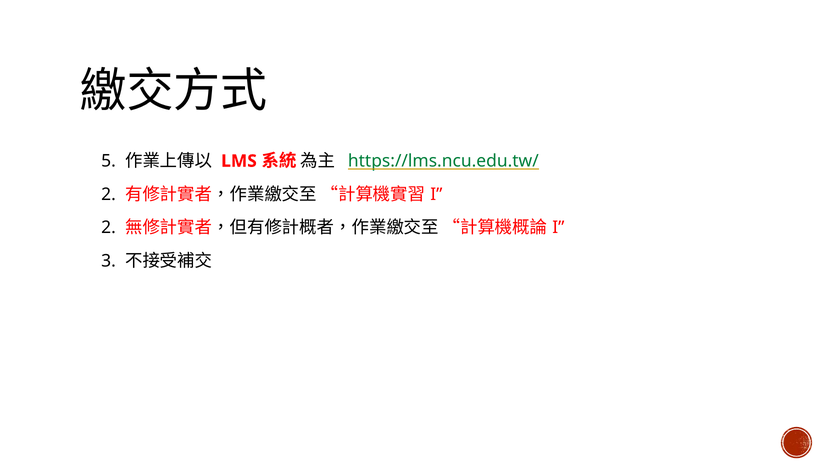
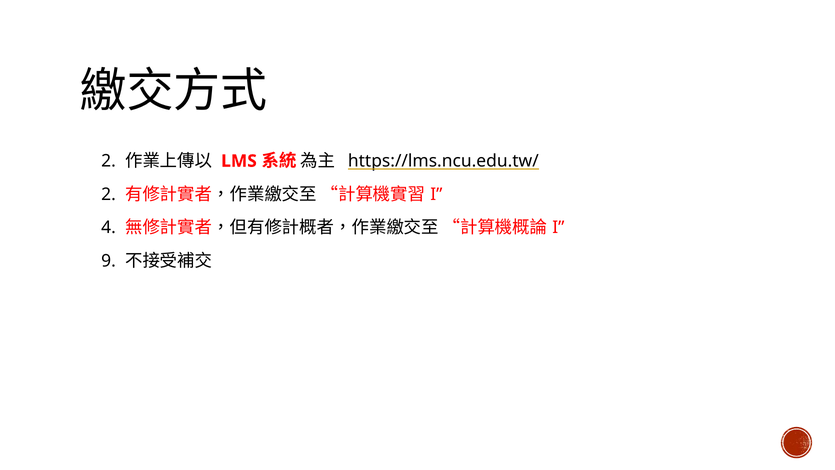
5: 5 -> 2 (109, 161)
https://lms.ncu.edu.tw/ colour: green -> black (443, 161)
2: 2 -> 4 (109, 227)
3: 3 -> 9 (109, 261)
